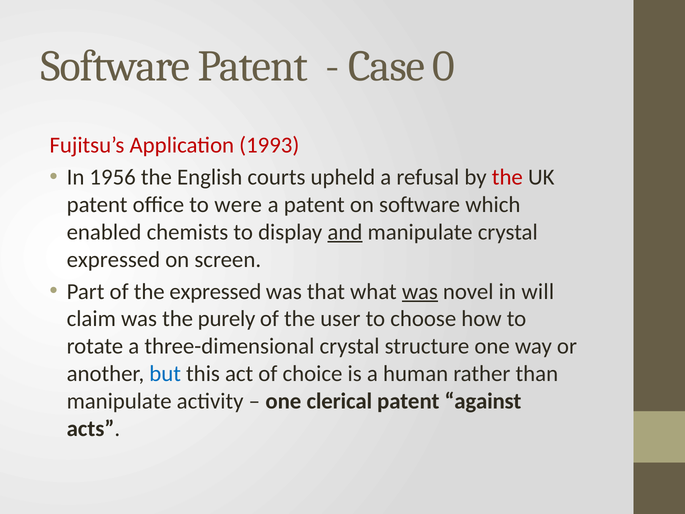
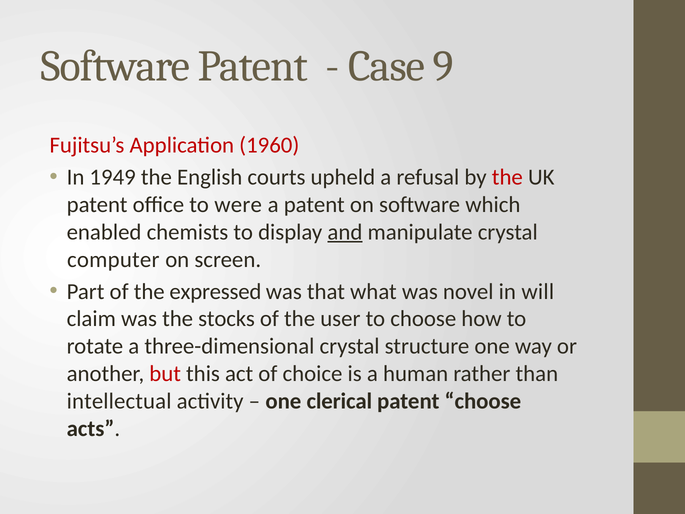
0: 0 -> 9 (443, 66)
1993: 1993 -> 1960 (269, 145)
1956: 1956 -> 1949 (113, 177)
expressed: expressed -> computer (113, 259)
was underline: present -> none (420, 291)
purely: purely -> stocks (227, 319)
but colour: blue -> red (165, 374)
manipulate: manipulate -> intellectual (119, 401)
patent against: against -> choose (483, 401)
